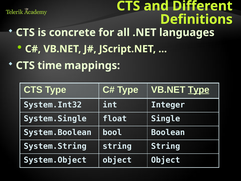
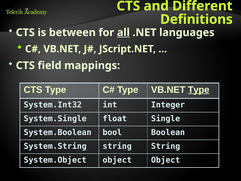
concrete: concrete -> between (72, 32)
all underline: none -> present (123, 32)
time: time -> field (50, 65)
